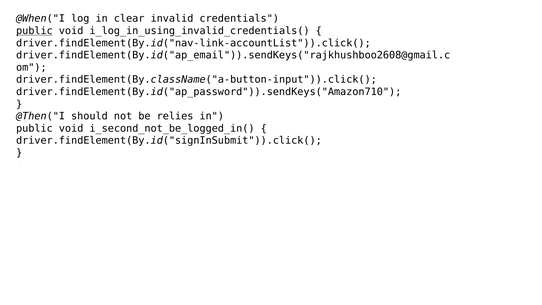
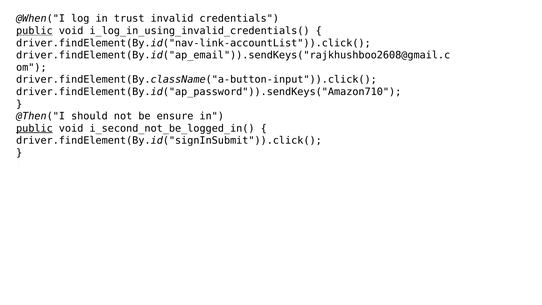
clear: clear -> trust (129, 19)
relies: relies -> ensure (175, 116)
public underline: none -> present (34, 128)
